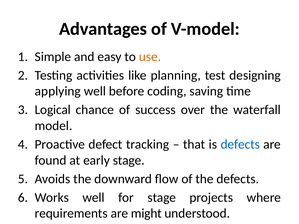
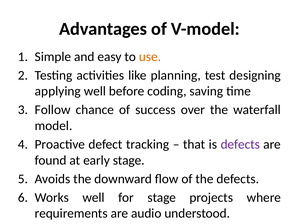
Logical: Logical -> Follow (53, 110)
defects colour: blue -> purple (240, 144)
might: might -> audio (146, 214)
